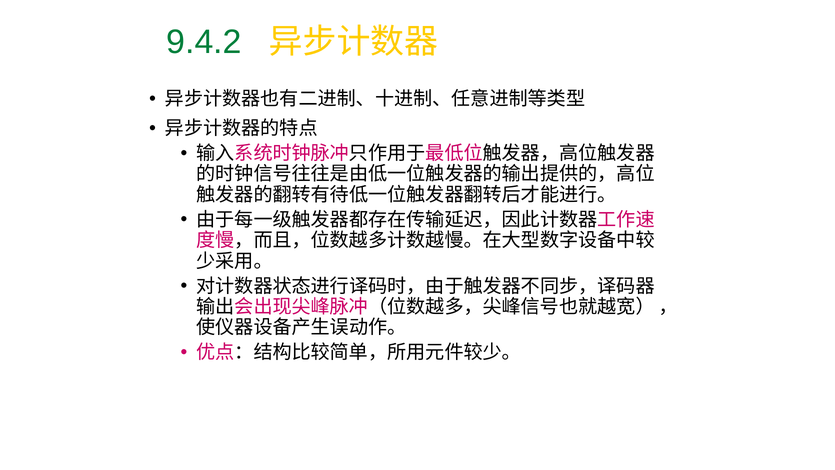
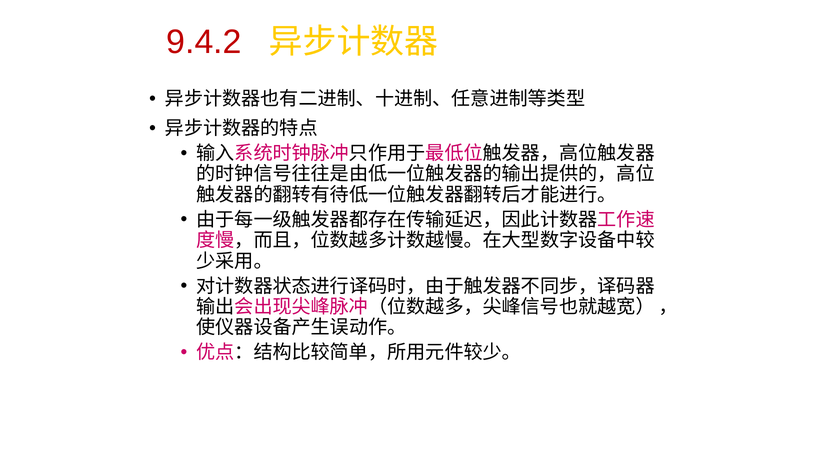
9.4.2 colour: green -> red (204, 42)
